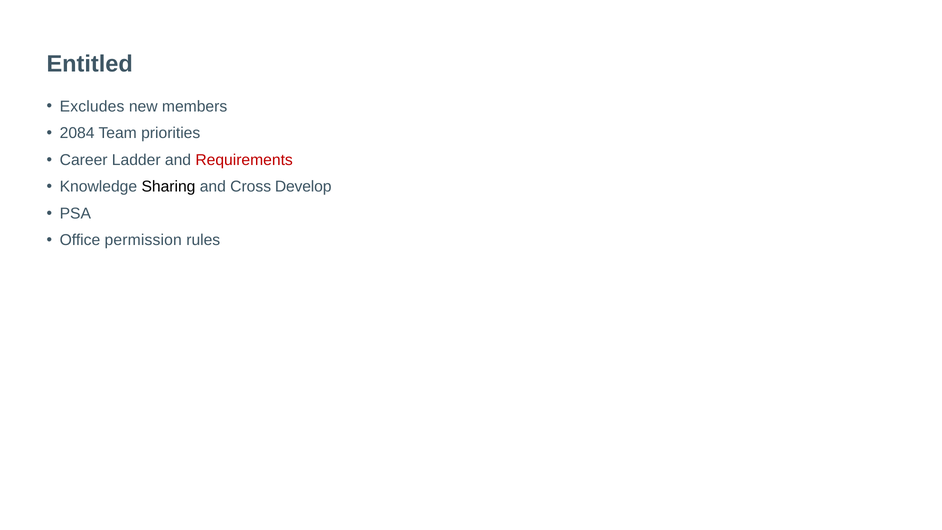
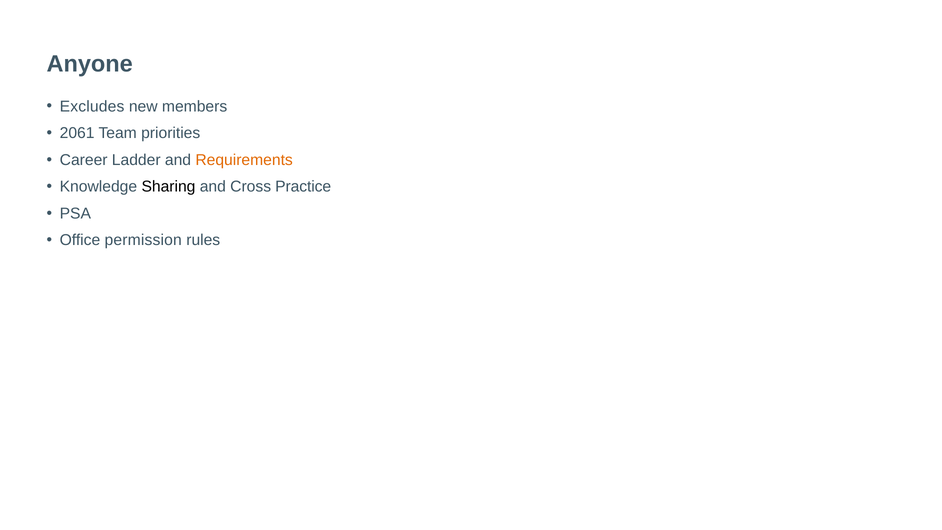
Entitled: Entitled -> Anyone (90, 64)
2084: 2084 -> 2061 (77, 133)
Requirements colour: red -> orange (244, 160)
Develop: Develop -> Practice (303, 187)
